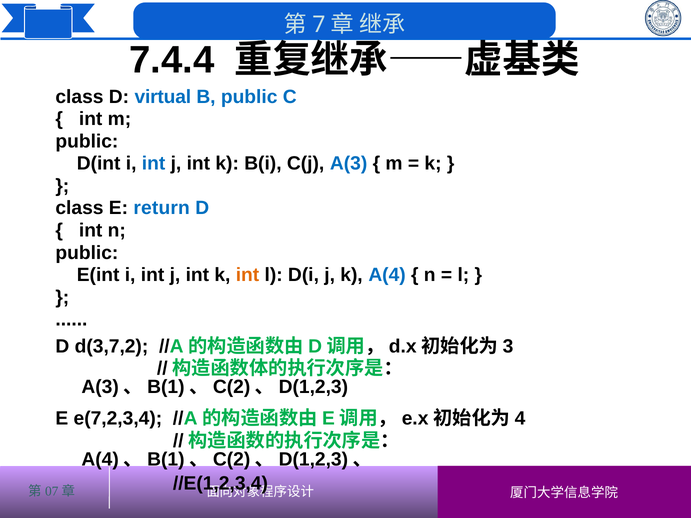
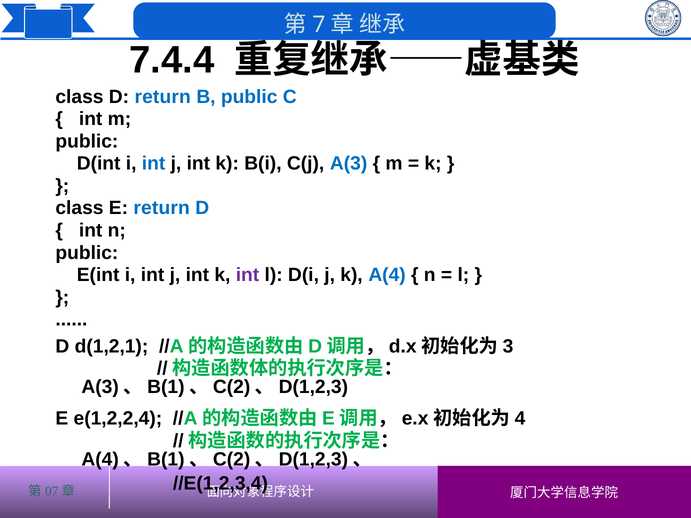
D virtual: virtual -> return (163, 97)
int colour: orange -> purple (247, 275)
d(3,7,2: d(3,7,2 -> d(1,2,1 (112, 346)
e(7,2,3,4: e(7,2,3,4 -> e(1,2,2,4 (118, 419)
